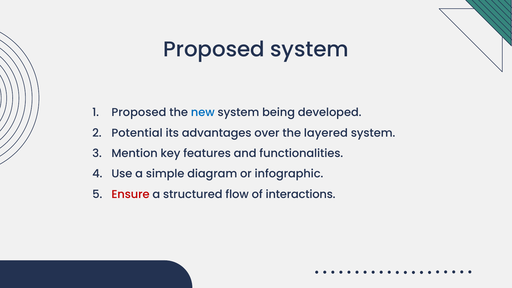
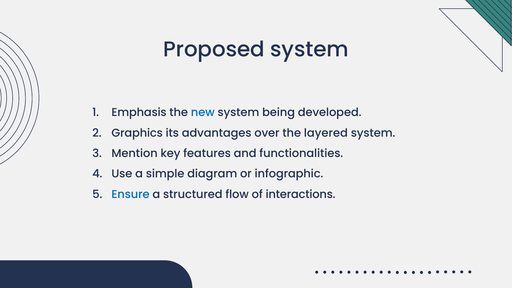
Proposed: Proposed -> Emphasis (139, 113)
Potential: Potential -> Graphics (137, 133)
Ensure colour: red -> blue (131, 194)
